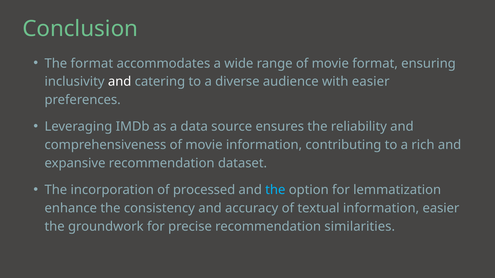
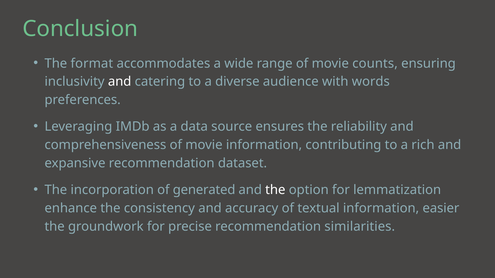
movie format: format -> counts (375, 63)
with easier: easier -> words (371, 82)
processed: processed -> generated (204, 190)
the colour: light blue -> white (275, 190)
